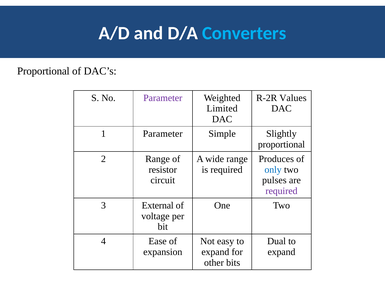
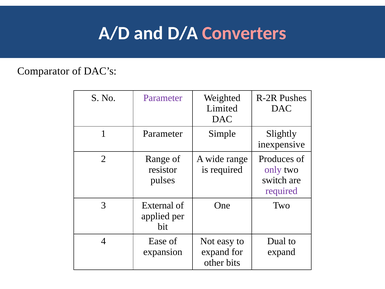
Converters colour: light blue -> pink (244, 33)
Proportional: Proportional -> Comparator (43, 71)
Values: Values -> Pushes (293, 98)
proportional: proportional -> inexpensive (281, 144)
only colour: blue -> purple (273, 169)
circuit: circuit -> pulses (163, 180)
pulses: pulses -> switch (274, 180)
voltage: voltage -> applied (155, 216)
